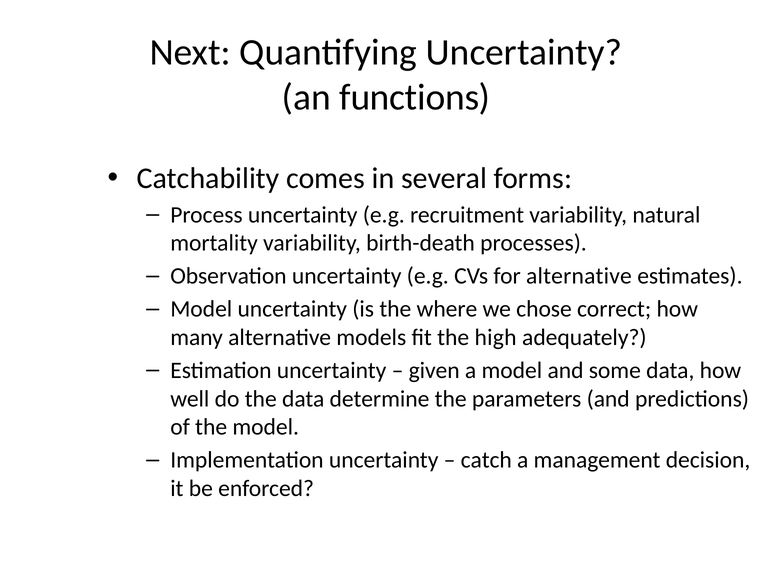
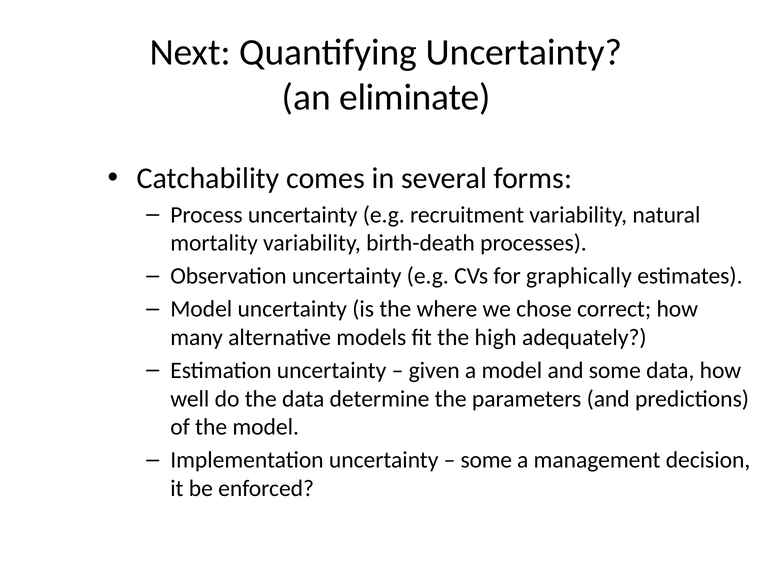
functions: functions -> eliminate (415, 97)
for alternative: alternative -> graphically (579, 276)
catch: catch -> some (486, 460)
